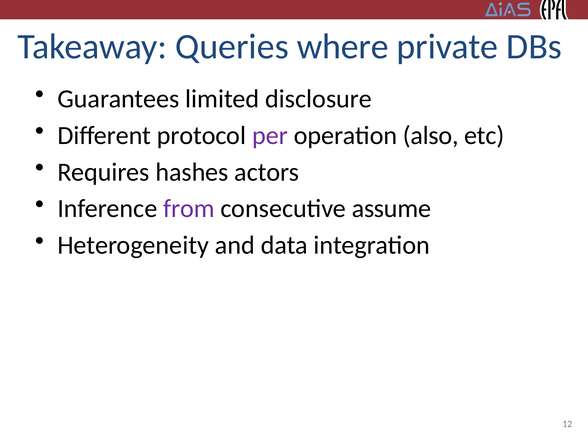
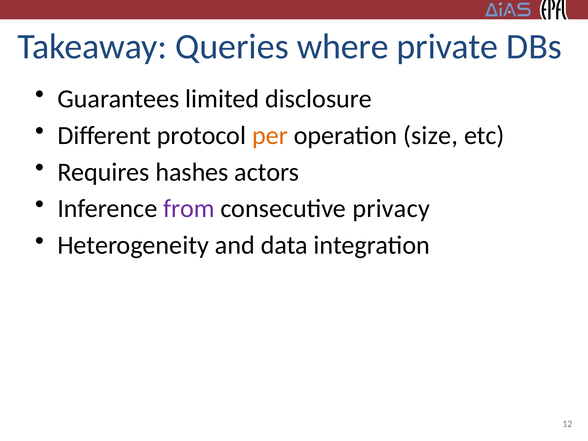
per colour: purple -> orange (270, 135)
also: also -> size (431, 135)
assume: assume -> privacy (391, 209)
